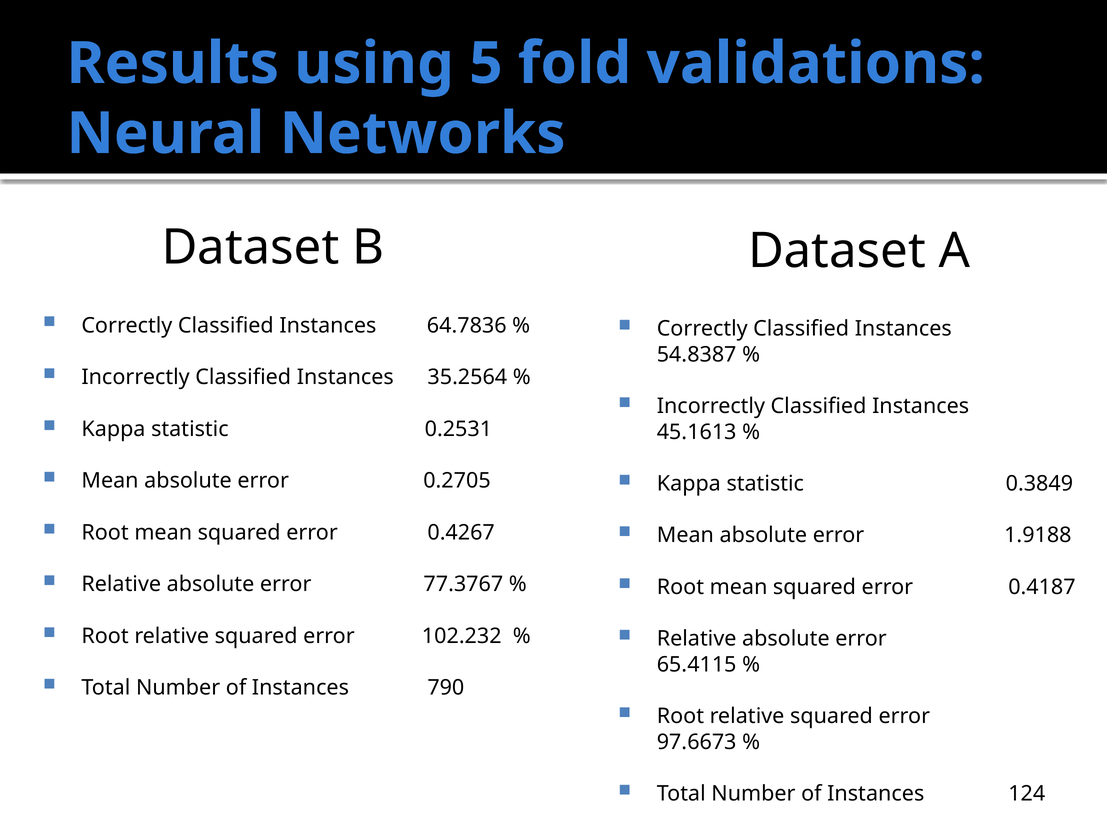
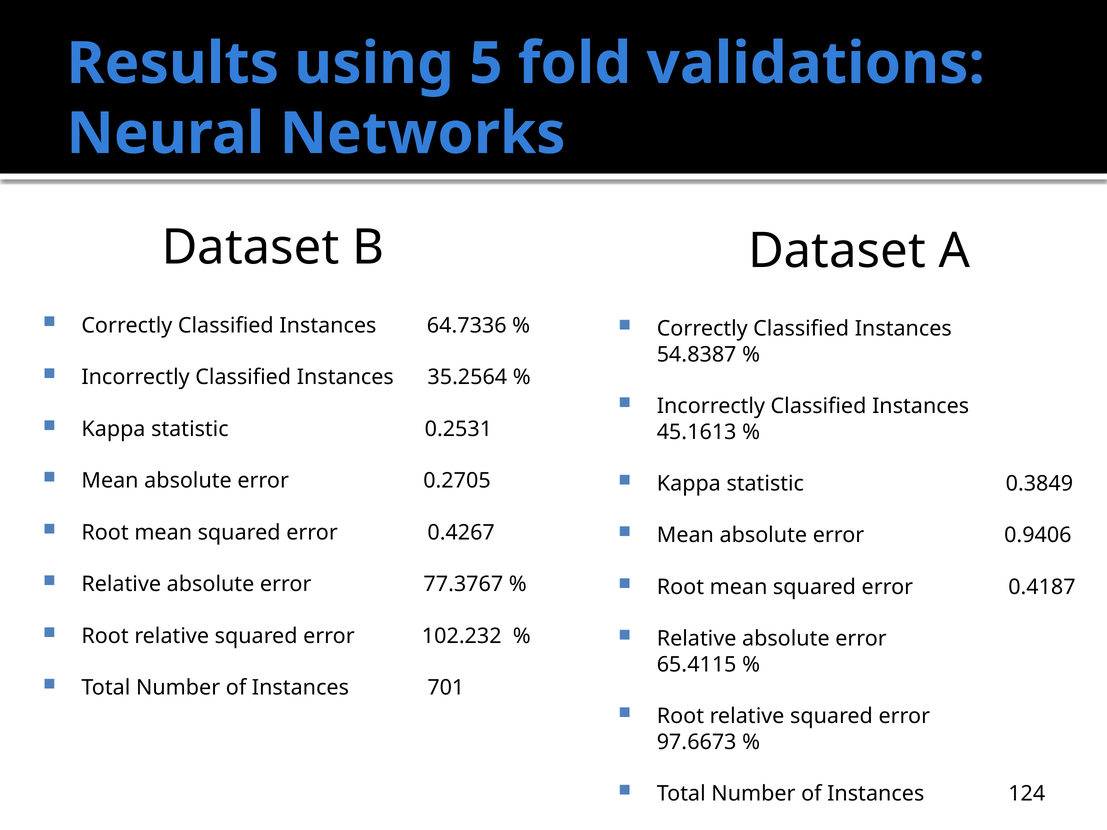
64.7836: 64.7836 -> 64.7336 (467, 326)
1.9188: 1.9188 -> 0.9406 (1038, 536)
790: 790 -> 701 (446, 688)
